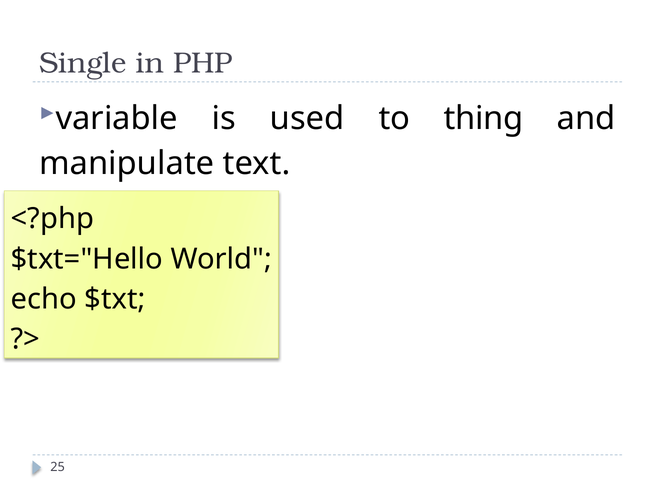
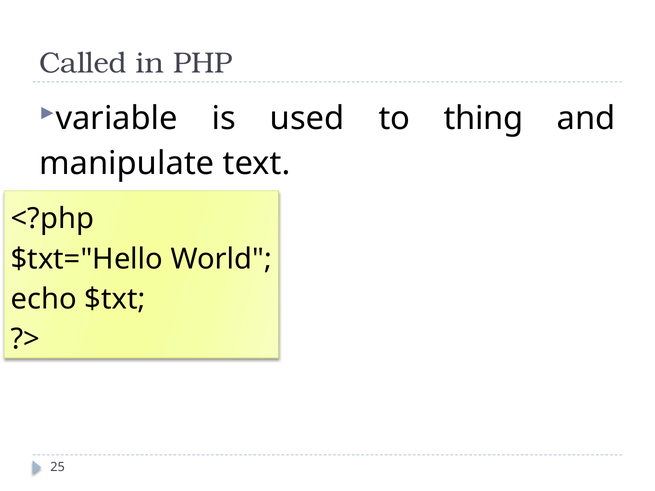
Single: Single -> Called (83, 63)
